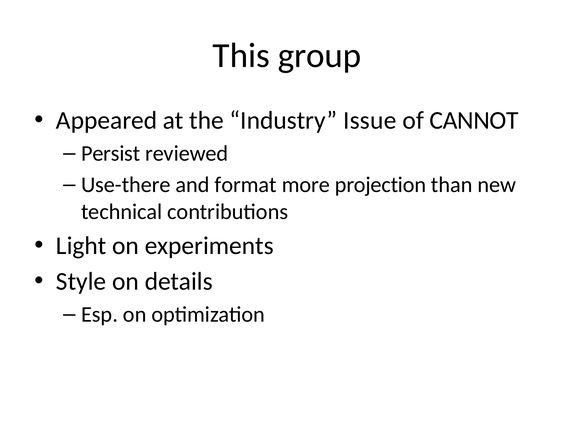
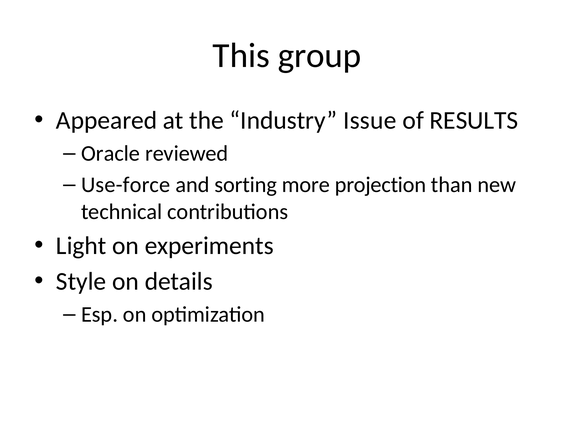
CANNOT: CANNOT -> RESULTS (474, 120)
Persist: Persist -> Oracle (111, 153)
Use-there: Use-there -> Use-force (126, 185)
format: format -> sorting (246, 185)
